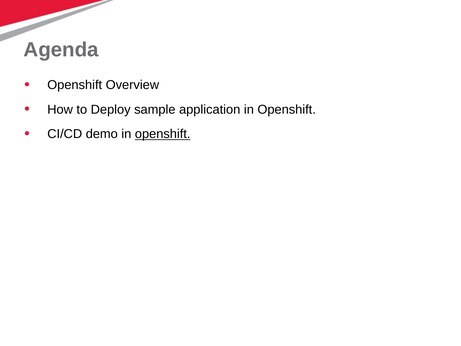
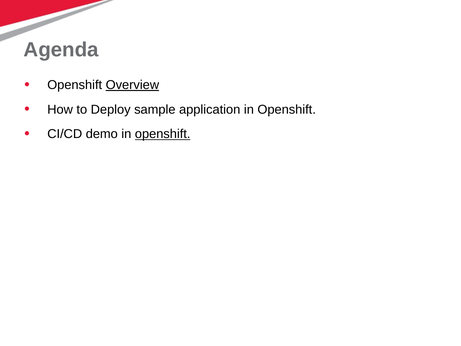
Overview underline: none -> present (132, 85)
